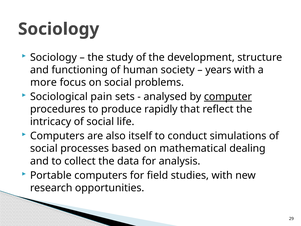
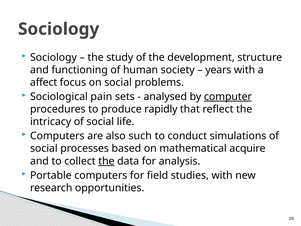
more: more -> affect (44, 82)
itself: itself -> such (140, 136)
dealing: dealing -> acquire (247, 148)
the underline: none -> present (106, 161)
